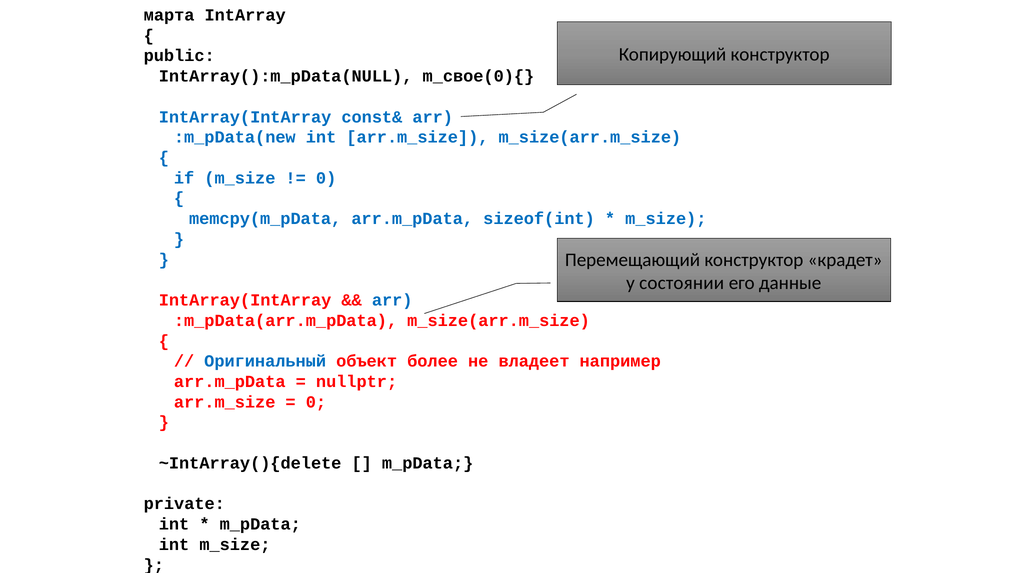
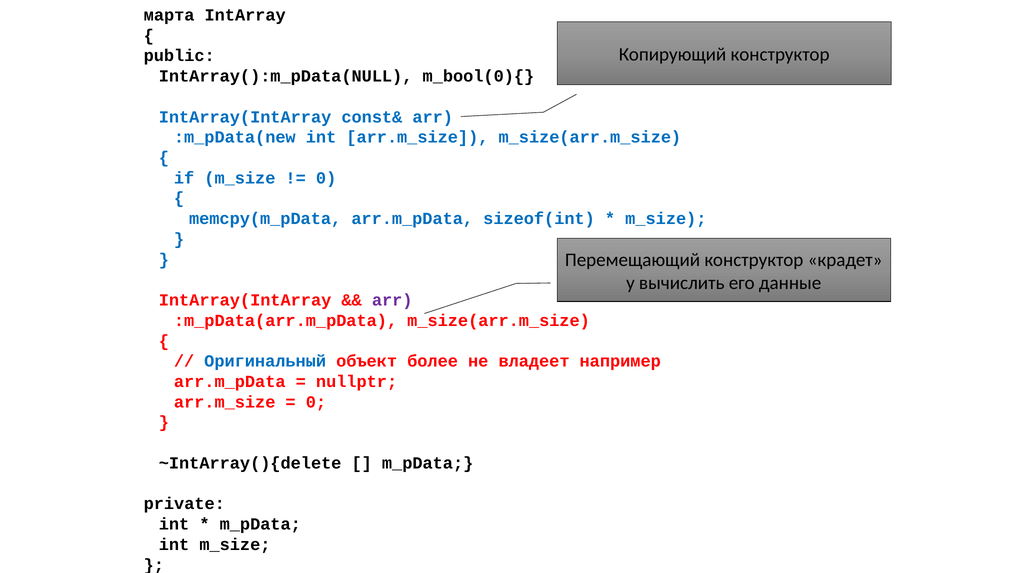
m_свое(0){: m_свое(0){ -> m_bool(0){ (478, 76)
состоянии: состоянии -> вычислить (682, 283)
arr colour: blue -> purple (392, 300)
